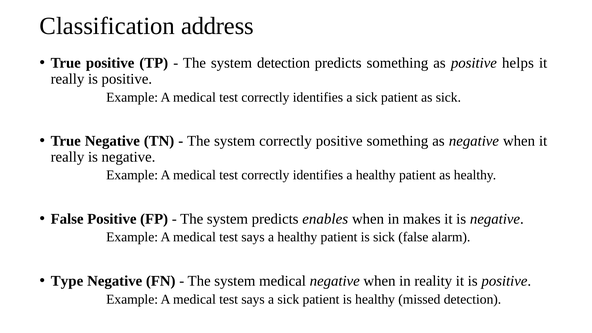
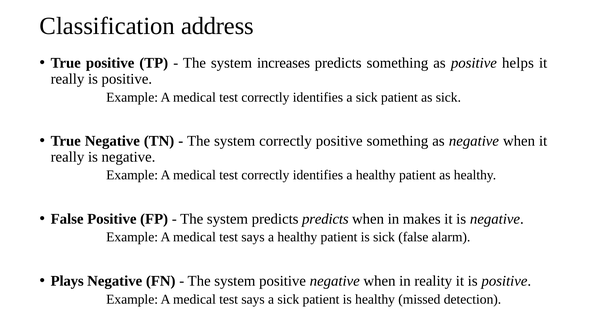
system detection: detection -> increases (284, 63)
predicts enables: enables -> predicts (325, 219)
Type: Type -> Plays (67, 281)
system medical: medical -> positive (283, 281)
